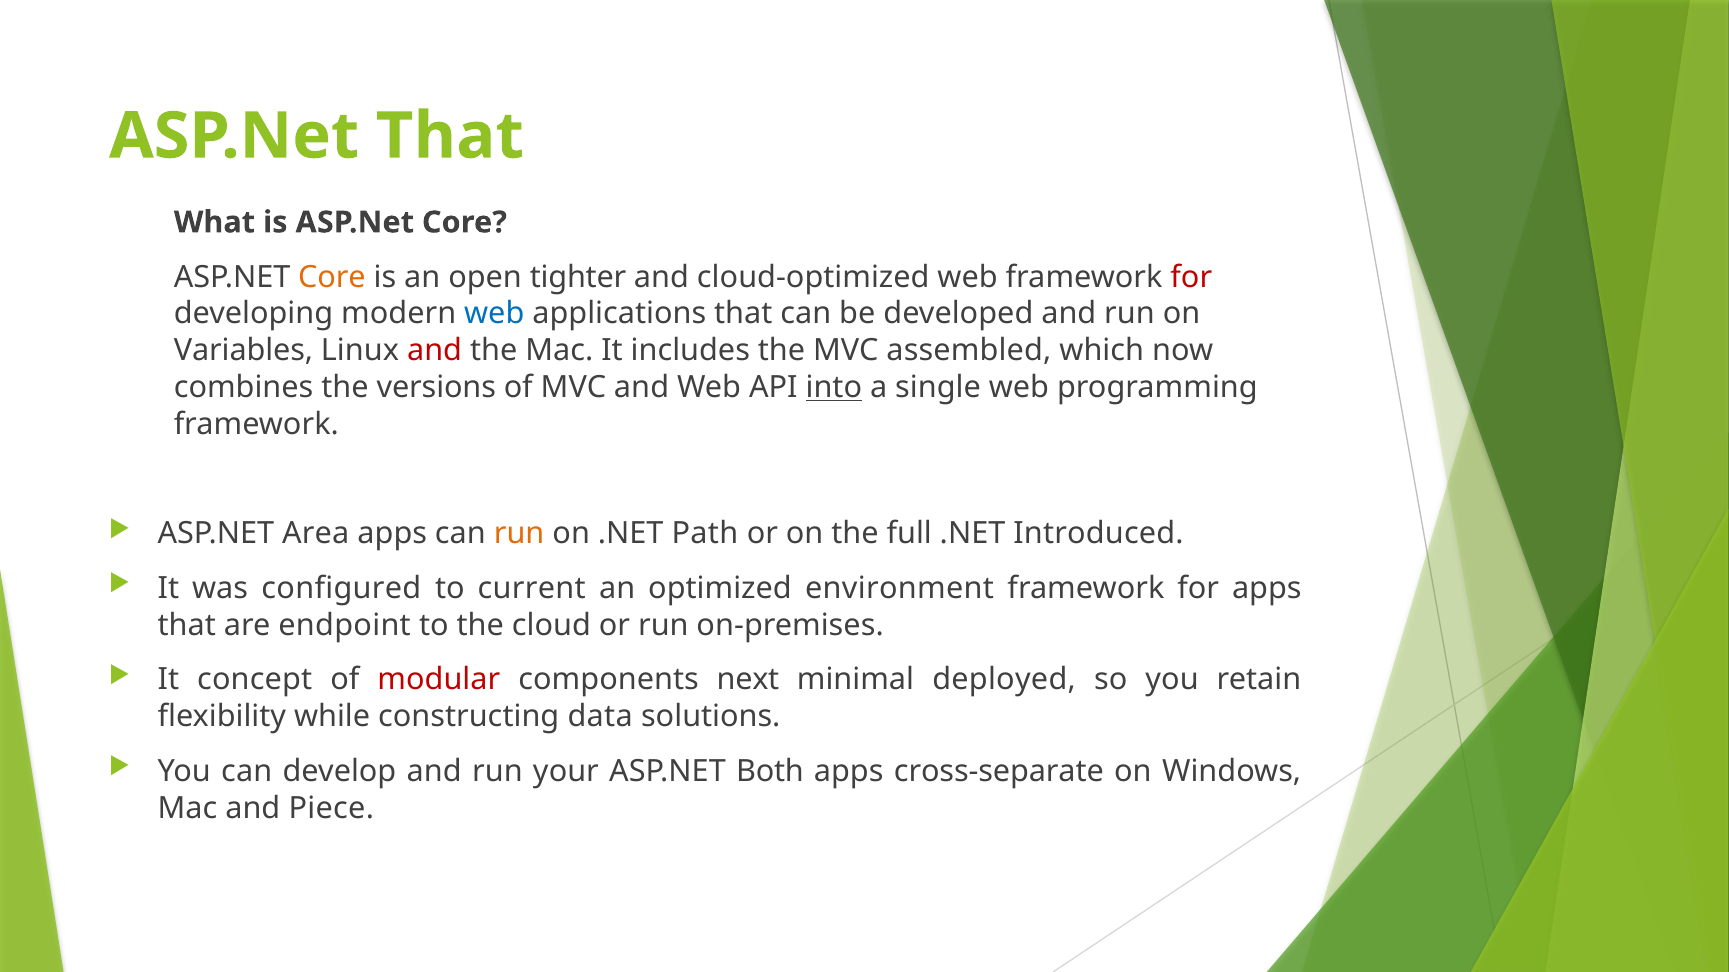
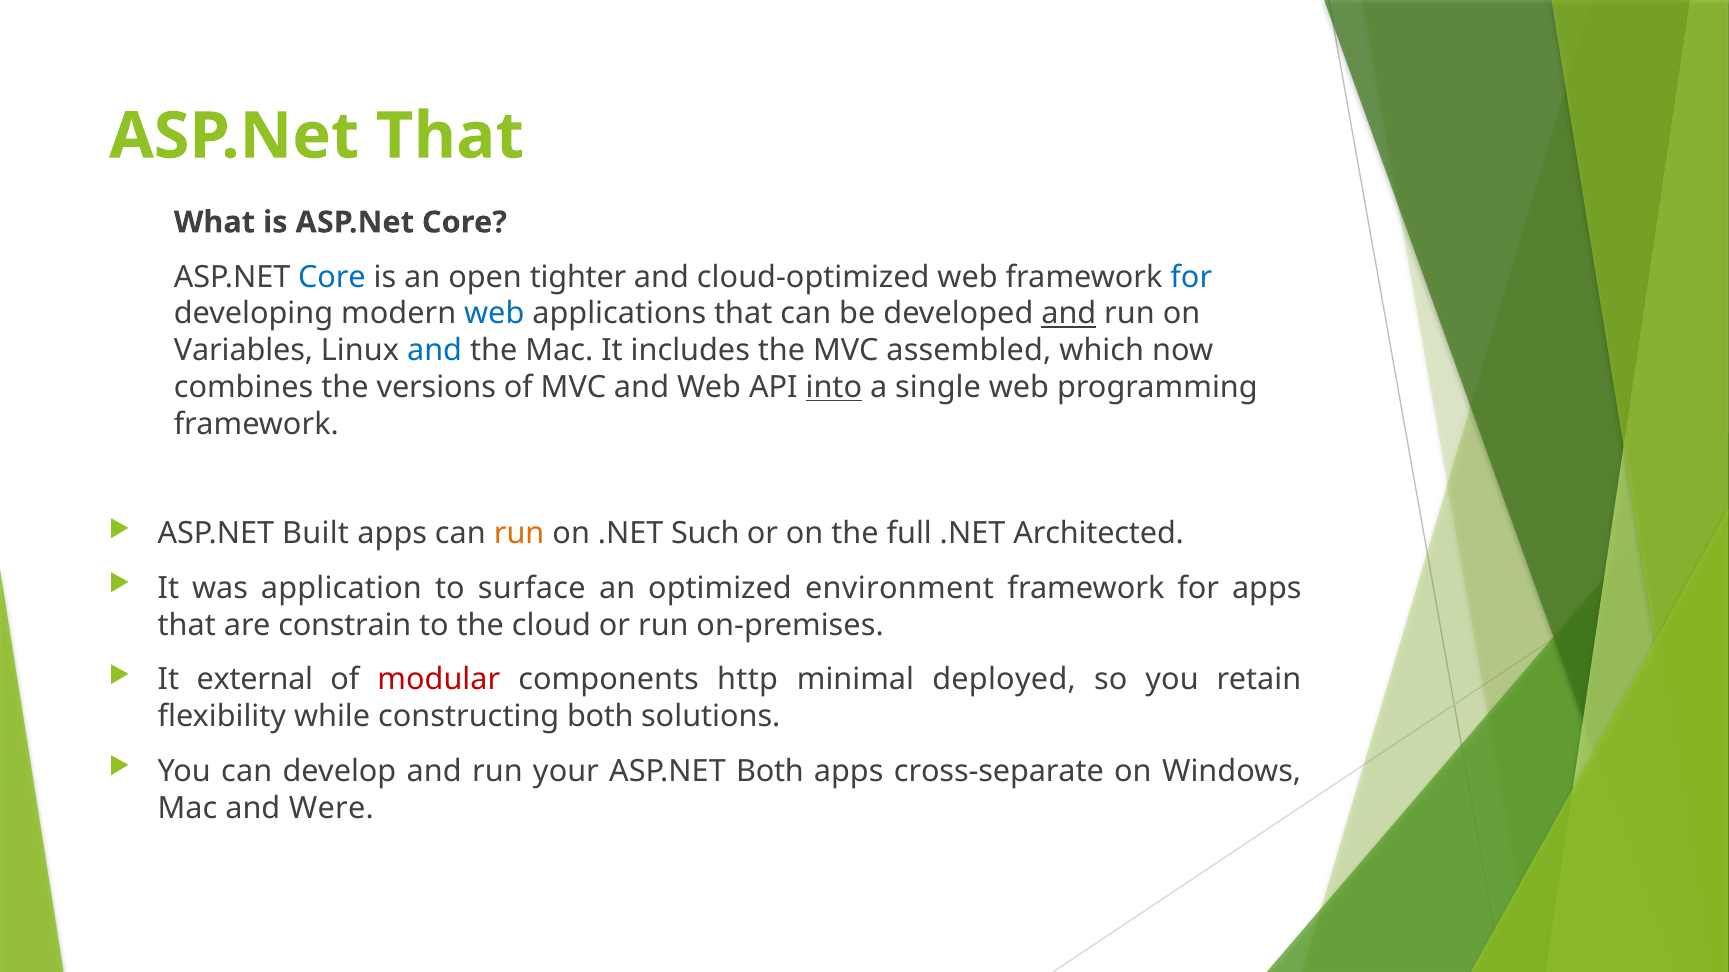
Core colour: orange -> blue (332, 277)
for colour: red -> blue (1191, 277)
and underline: none -> present (1069, 314)
and colour: red -> blue (435, 351)
Area: Area -> Built (316, 534)
Path: Path -> Such (705, 534)
Introduced: Introduced -> Architected (1099, 534)
configured: configured -> application (341, 589)
current: current -> surface (532, 589)
endpoint: endpoint -> constrain (345, 625)
concept: concept -> external (255, 680)
next: next -> http (748, 680)
constructing data: data -> both (600, 717)
Piece: Piece -> Were (331, 808)
